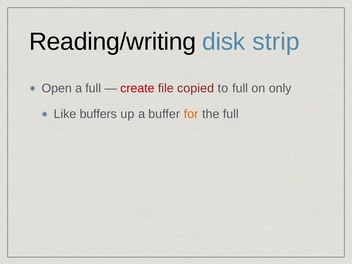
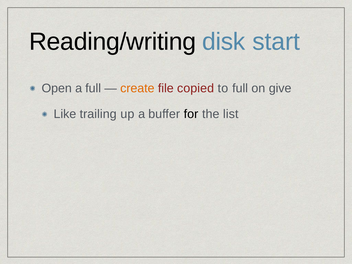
strip: strip -> start (276, 42)
create colour: red -> orange (137, 88)
only: only -> give (280, 88)
buffers: buffers -> trailing (98, 114)
for colour: orange -> black (191, 114)
the full: full -> list (231, 114)
